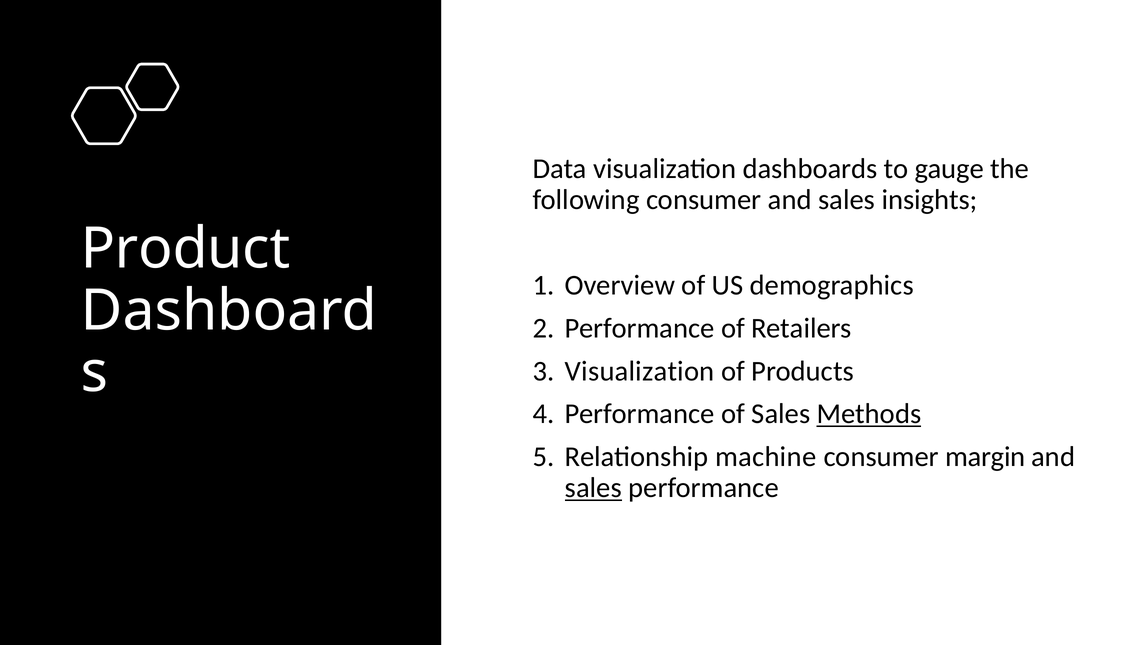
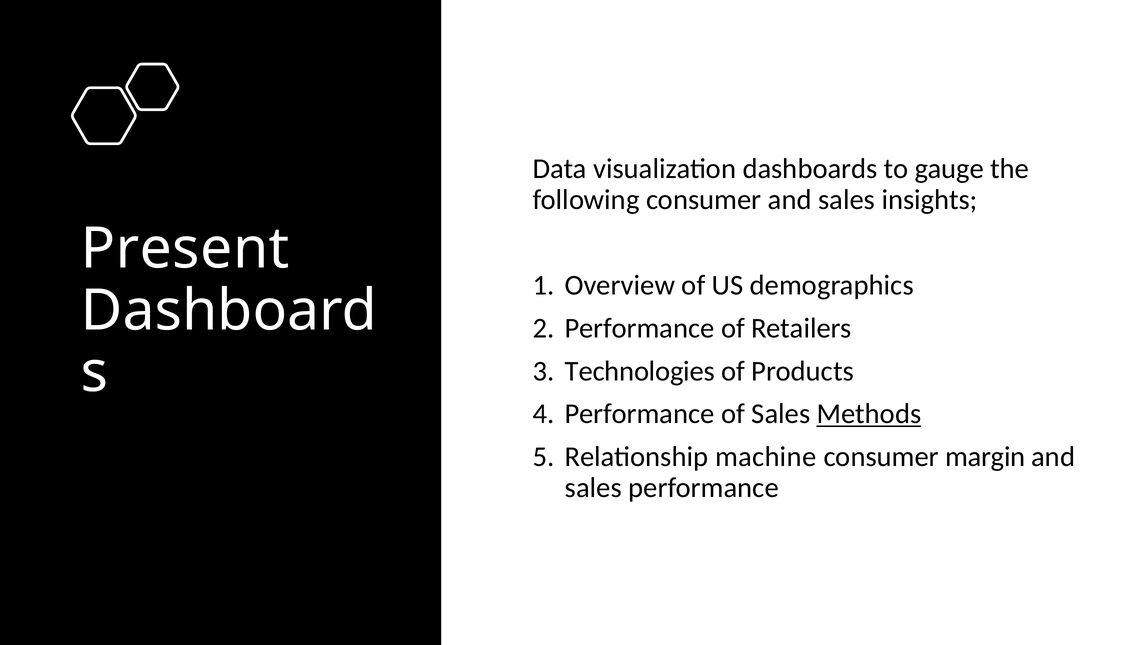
Product: Product -> Present (185, 249)
Visualization: Visualization -> Technologies (640, 371)
sales underline: present -> none (593, 488)
